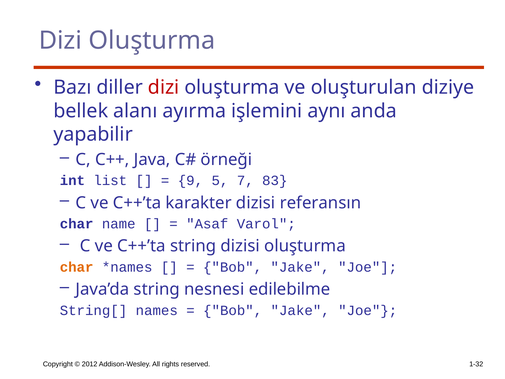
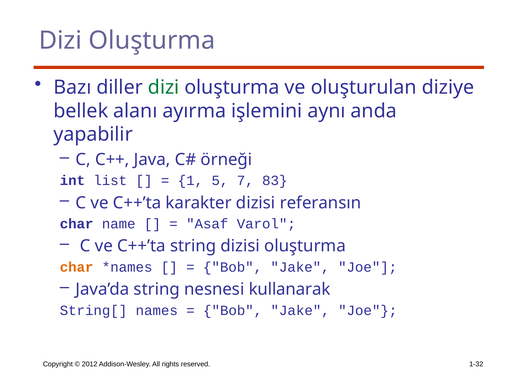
dizi colour: red -> green (164, 87)
9: 9 -> 1 (190, 181)
edilebilme: edilebilme -> kullanarak (290, 289)
